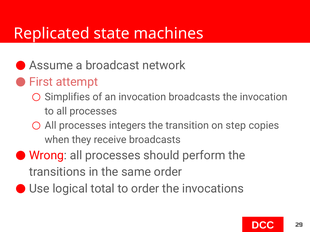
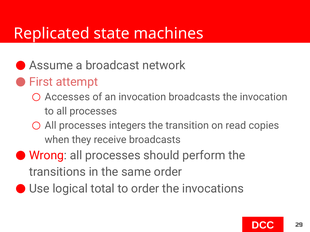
Simplifies: Simplifies -> Accesses (67, 97)
step: step -> read (236, 126)
